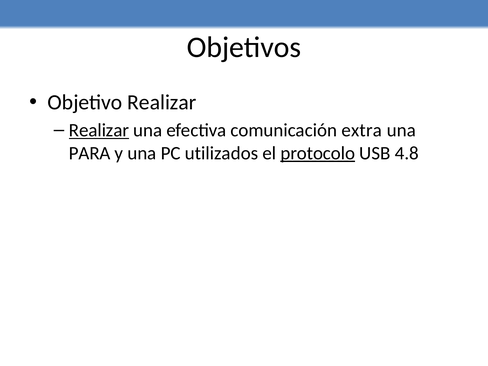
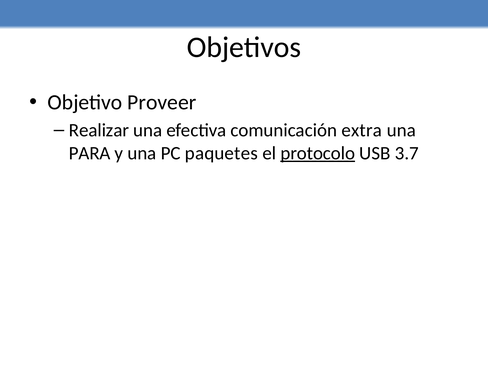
Objetivo Realizar: Realizar -> Proveer (162, 102)
Realizar underline: present -> none (99, 130)
utilizados: utilizados -> paquetes (221, 153)
4.8: 4.8 -> 3.7 (407, 153)
